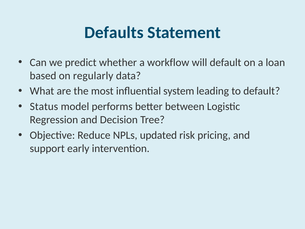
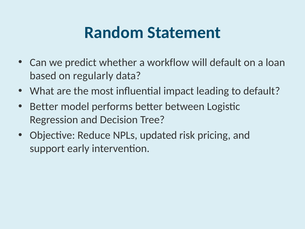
Defaults: Defaults -> Random (114, 32)
system: system -> impact (179, 91)
Status: Status -> Better (44, 106)
